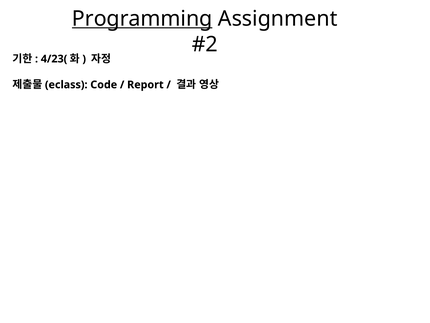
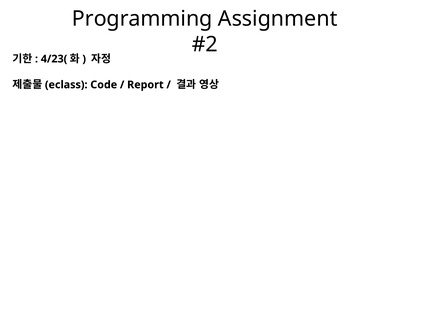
Programming underline: present -> none (142, 19)
